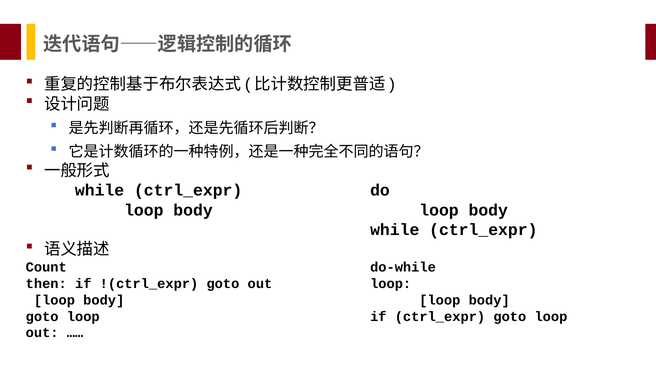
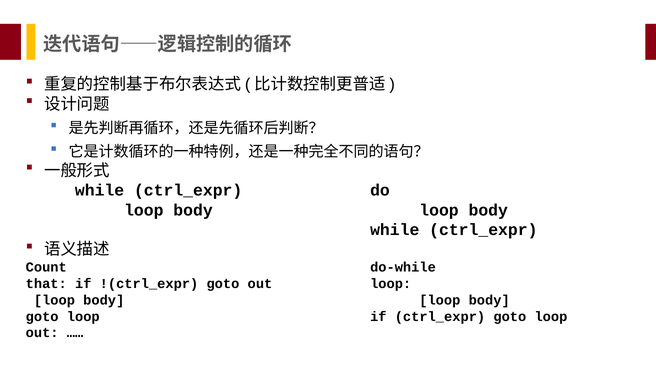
then: then -> that (46, 284)
